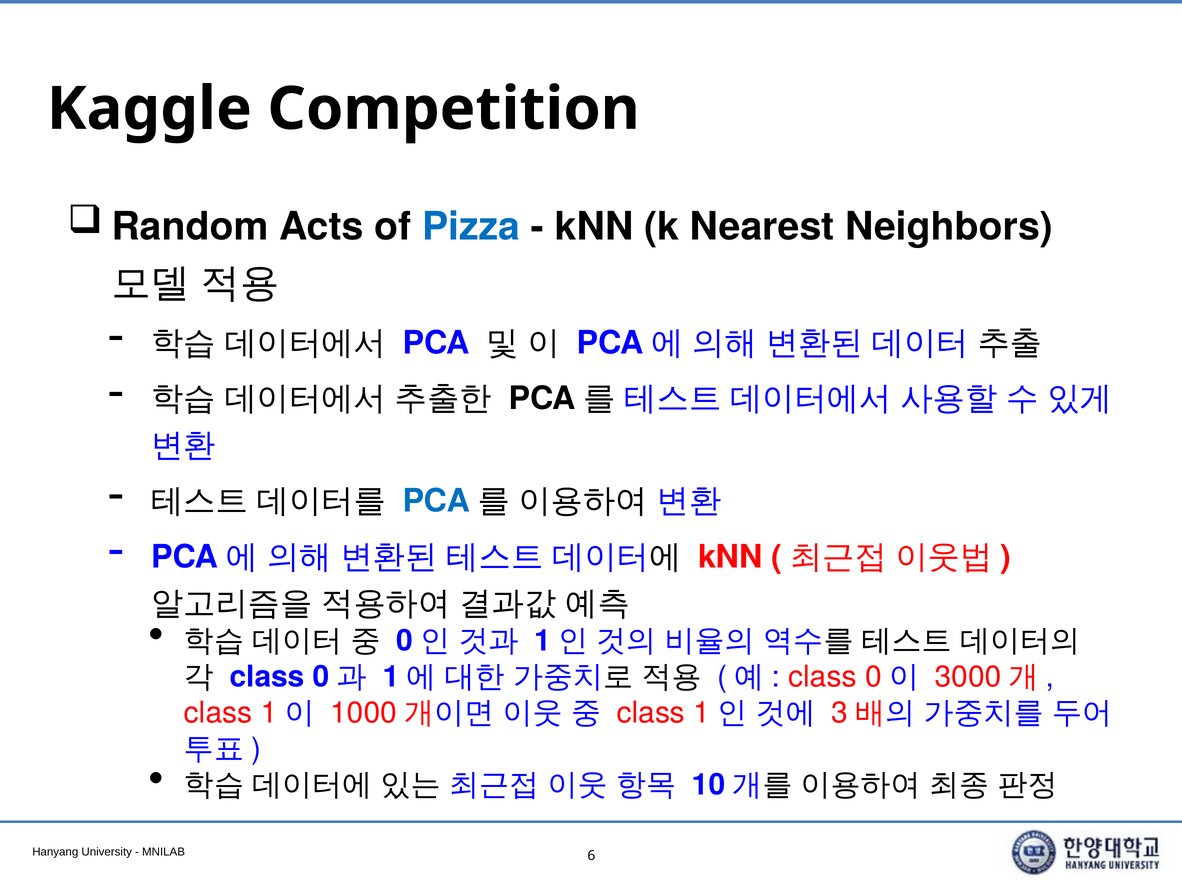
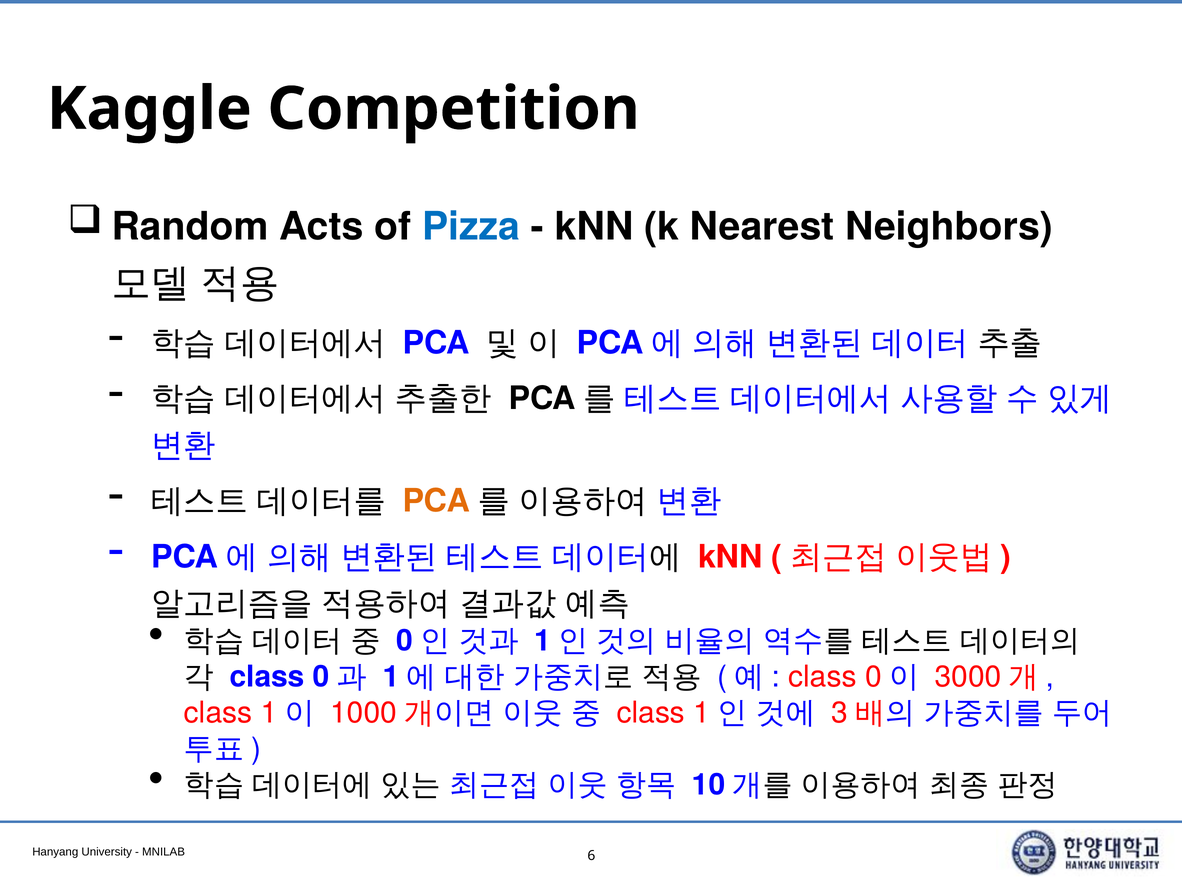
PCA colour: blue -> orange (436, 501)
